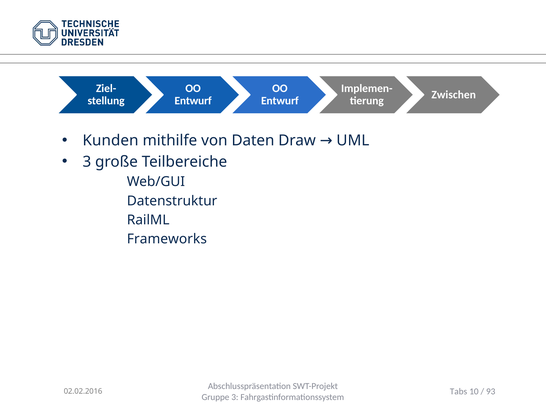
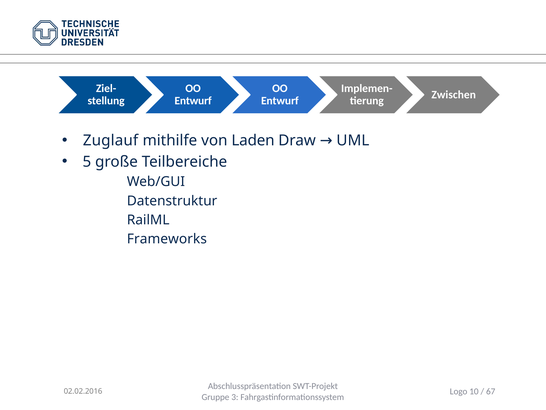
Kunden: Kunden -> Zuglauf (111, 140)
Daten: Daten -> Laden (253, 140)
3: 3 -> 5 (87, 162)
Tabs: Tabs -> Logo (459, 391)
93: 93 -> 67 (491, 391)
